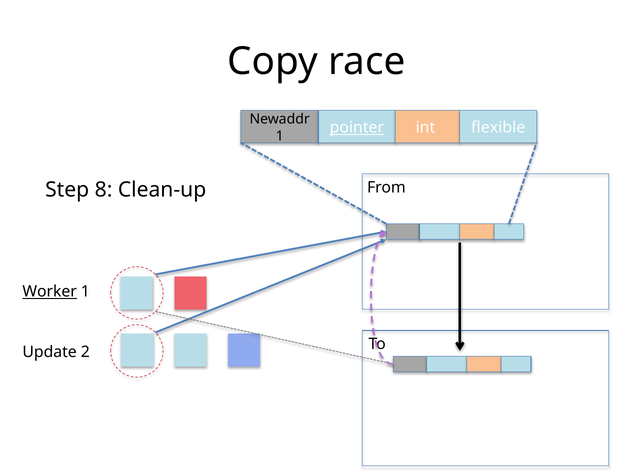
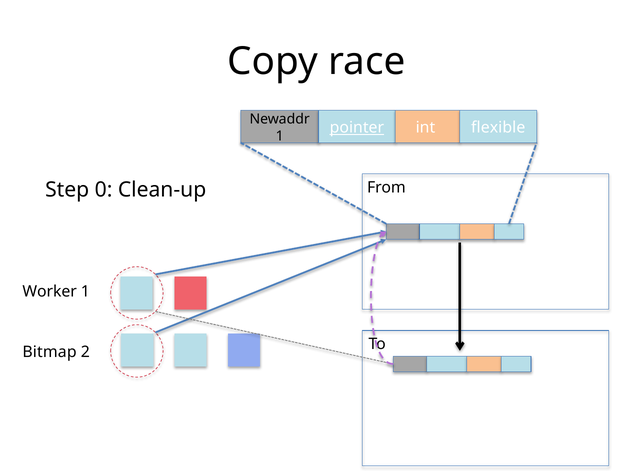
8: 8 -> 0 (104, 190)
Worker underline: present -> none (50, 291)
Update: Update -> Bitmap (50, 352)
